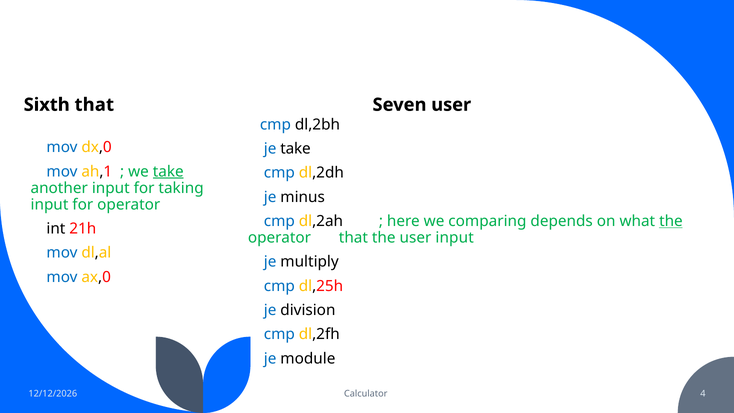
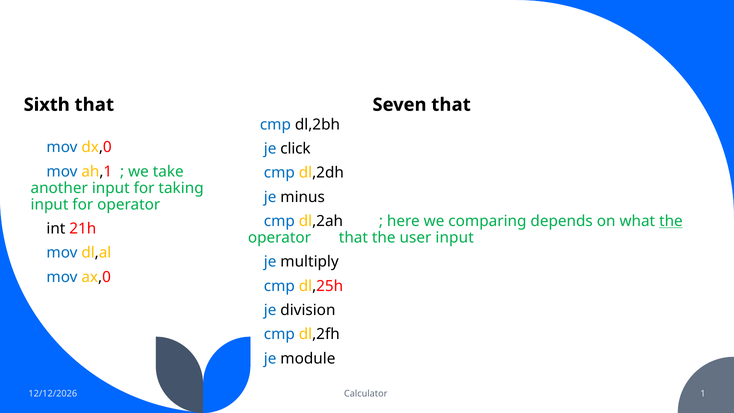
Seven user: user -> that (451, 105)
je take: take -> click (295, 149)
take underline: present -> none (168, 171)
4: 4 -> 1 (703, 394)
